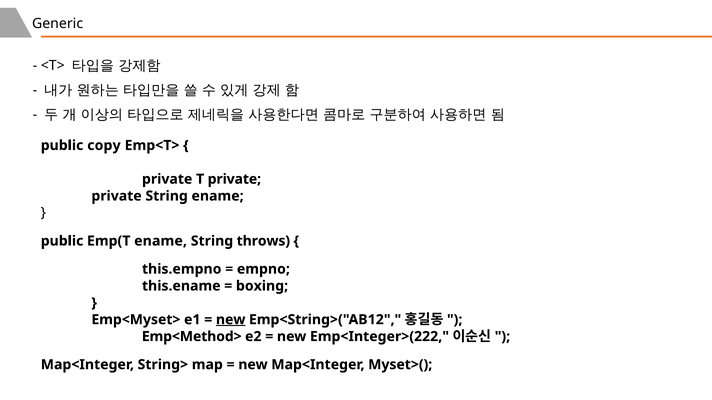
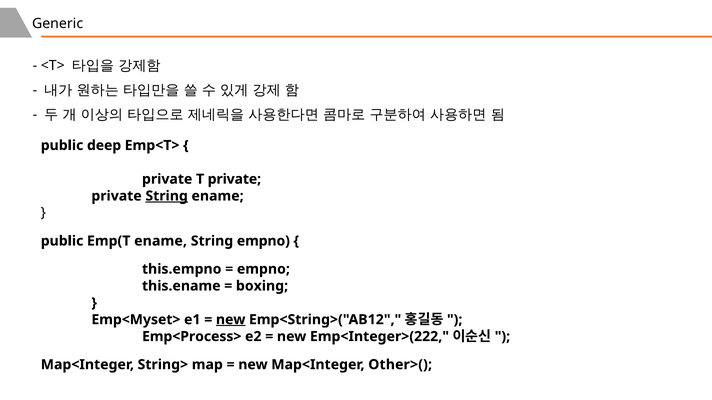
copy: copy -> deep (104, 146)
String underline: none -> present (167, 196)
String throws: throws -> empno (263, 241)
Emp<Method>: Emp<Method> -> Emp<Process> (192, 337)
Myset>(: Myset>( -> Other>( (400, 365)
